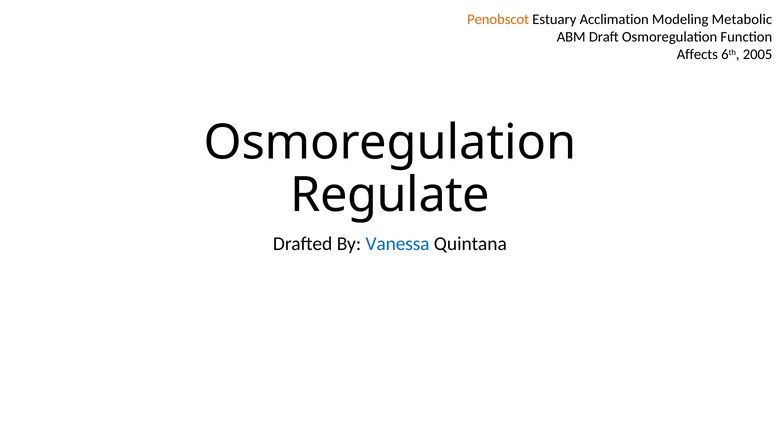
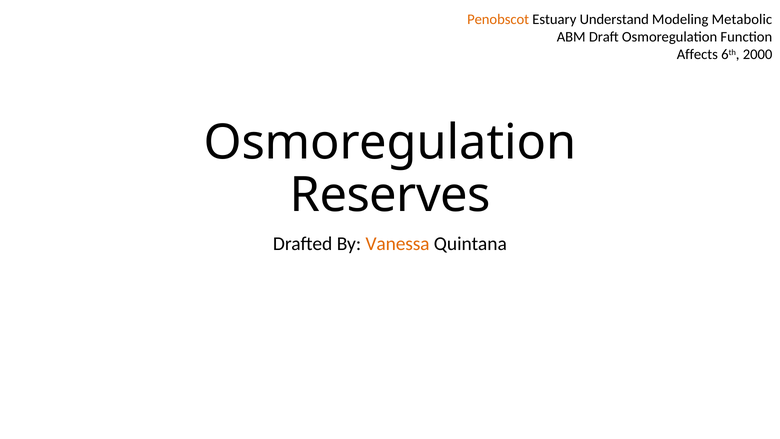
Acclimation: Acclimation -> Understand (614, 19)
2005: 2005 -> 2000 (758, 55)
Regulate: Regulate -> Reserves (390, 195)
Vanessa colour: blue -> orange (398, 244)
